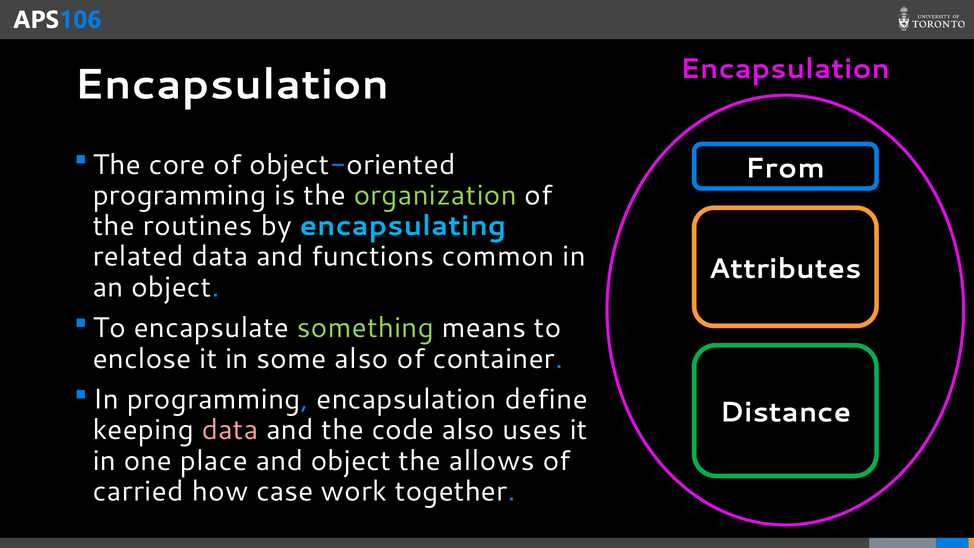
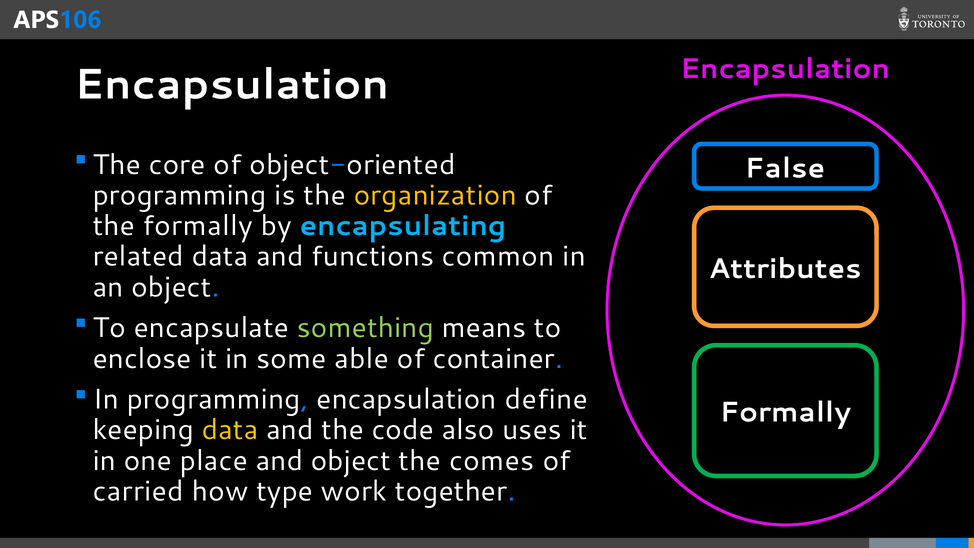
From: From -> False (785, 168)
organization colour: light green -> yellow (435, 195)
the routines: routines -> formally (198, 226)
some also: also -> able (362, 359)
Distance: Distance -> Formally (785, 412)
data colour: pink -> yellow (230, 430)
allows: allows -> comes (492, 461)
case: case -> type (285, 491)
